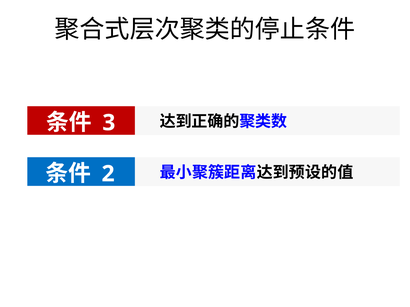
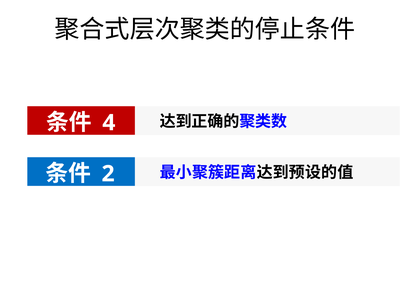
3: 3 -> 4 (109, 123)
